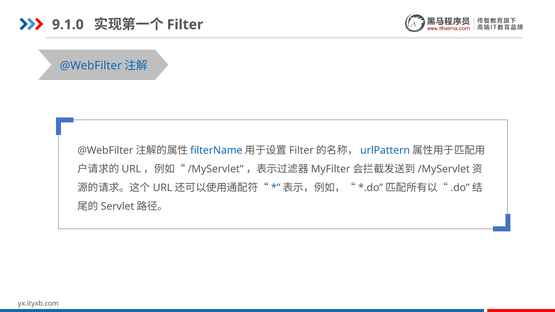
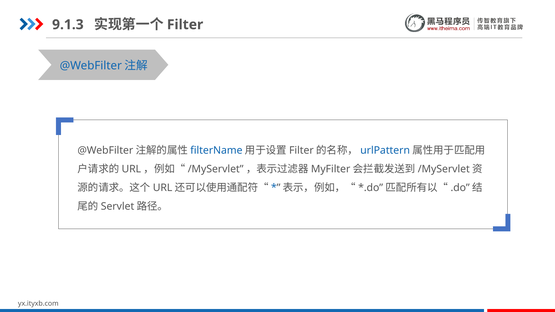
9.1.0: 9.1.0 -> 9.1.3 (68, 25)
